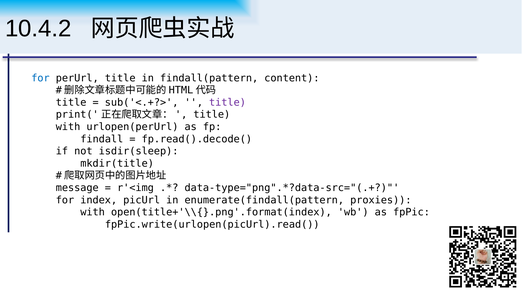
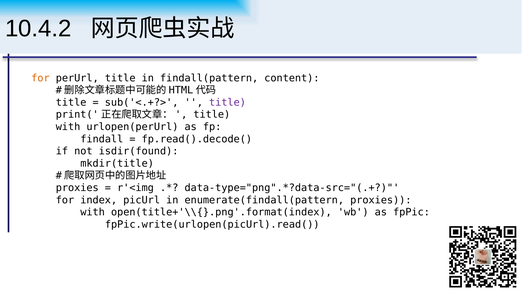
for colour: blue -> orange (40, 78)
isdir(sleep: isdir(sleep -> isdir(found (139, 151)
message: message -> proxies (77, 188)
